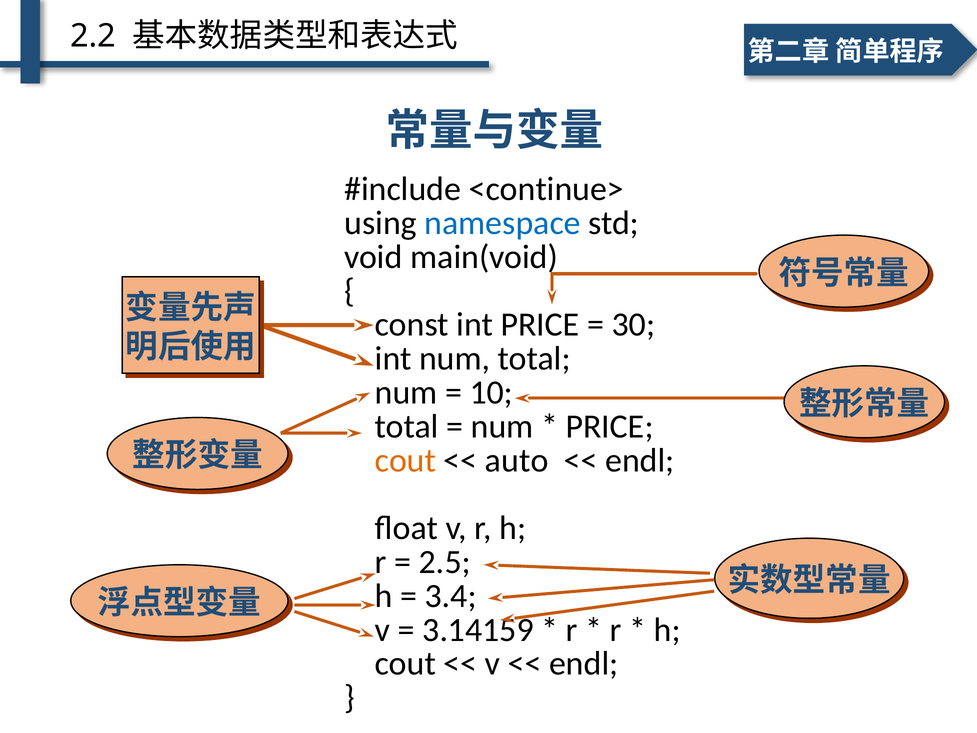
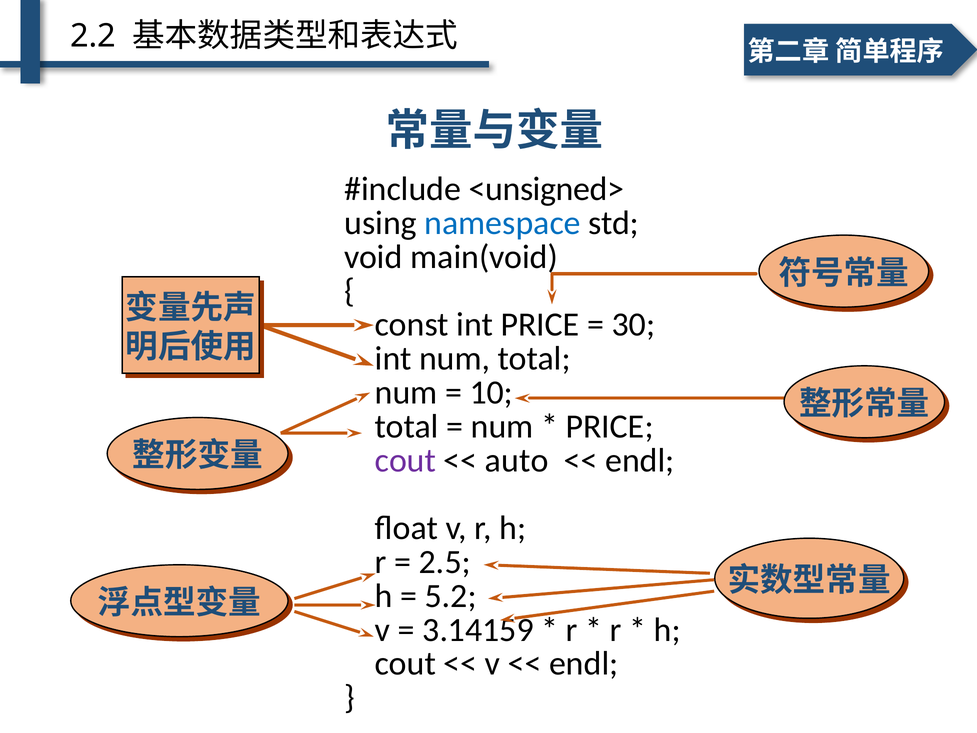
<continue>: <continue> -> <unsigned> (546, 189)
cout colour: orange -> purple (405, 460)
3.4: 3.4 -> 5.2 (451, 596)
